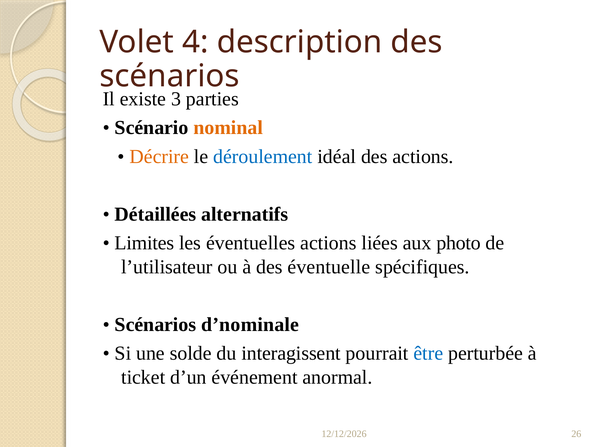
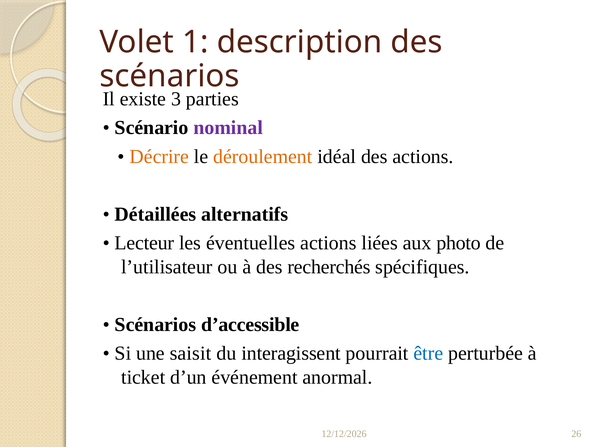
4: 4 -> 1 (195, 42)
nominal colour: orange -> purple (228, 128)
déroulement colour: blue -> orange (263, 157)
Limites: Limites -> Lecteur (144, 243)
éventuelle: éventuelle -> recherchés (329, 267)
d’nominale: d’nominale -> d’accessible (250, 324)
solde: solde -> saisit (191, 353)
